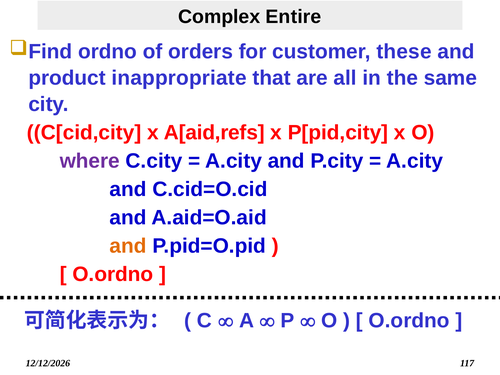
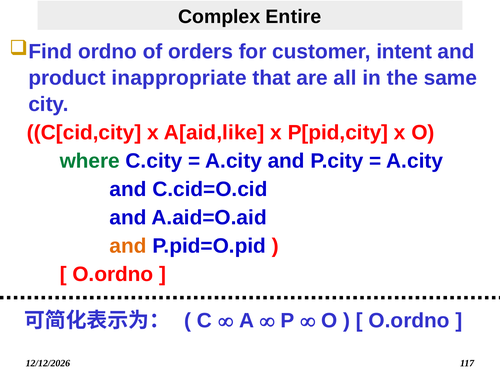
these: these -> intent (404, 52)
A[aid,refs: A[aid,refs -> A[aid,like (214, 132)
where colour: purple -> green (90, 161)
